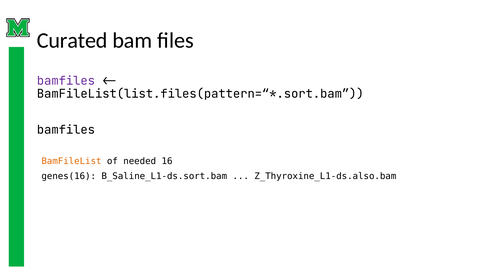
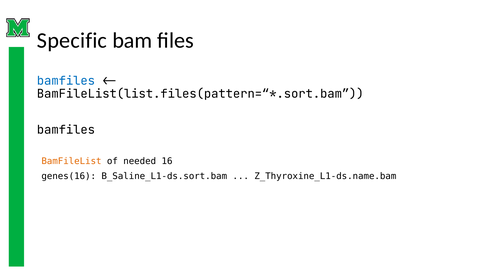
Curated: Curated -> Specific (72, 41)
bamfiles colour: purple -> blue (66, 81)
Z_Thyroxine_L1-ds.also.bam: Z_Thyroxine_L1-ds.also.bam -> Z_Thyroxine_L1-ds.name.bam (325, 176)
